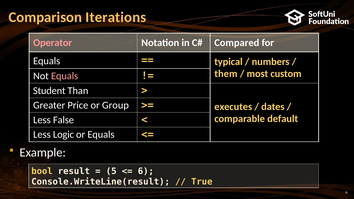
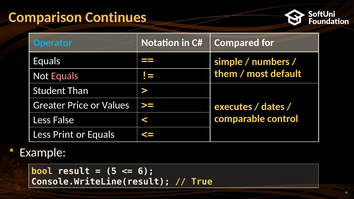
Iterations: Iterations -> Continues (116, 17)
Operator colour: pink -> light blue (53, 43)
typical: typical -> simple (228, 62)
custom: custom -> default (286, 74)
Group: Group -> Values (116, 105)
default: default -> control (283, 119)
Logic: Logic -> Print (63, 135)
